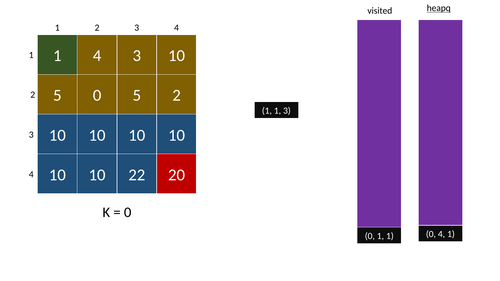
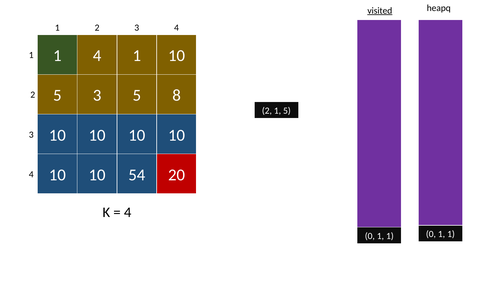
heapq underline: present -> none (439, 8)
visited underline: none -> present (380, 11)
1 4 3: 3 -> 1 (137, 56)
5 0: 0 -> 3 (97, 96)
5 2: 2 -> 8 (177, 96)
1: 1 -> 2 (267, 111)
1 3: 3 -> 5 (287, 111)
22: 22 -> 54 (137, 175)
0: 0 -> 4 (128, 212)
4: 4 -> 1 (441, 234)
